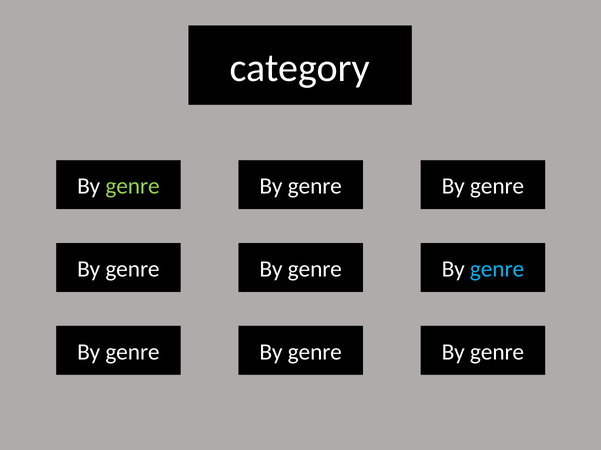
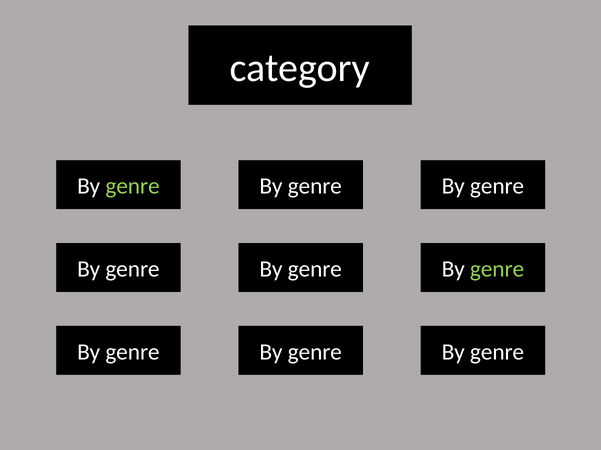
genre colour: light blue -> light green (497, 270)
